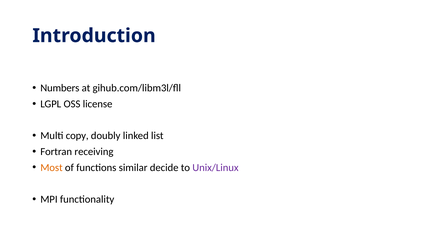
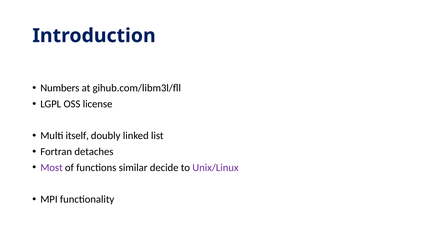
copy: copy -> itself (77, 136)
receiving: receiving -> detaches (94, 152)
Most colour: orange -> purple (52, 168)
